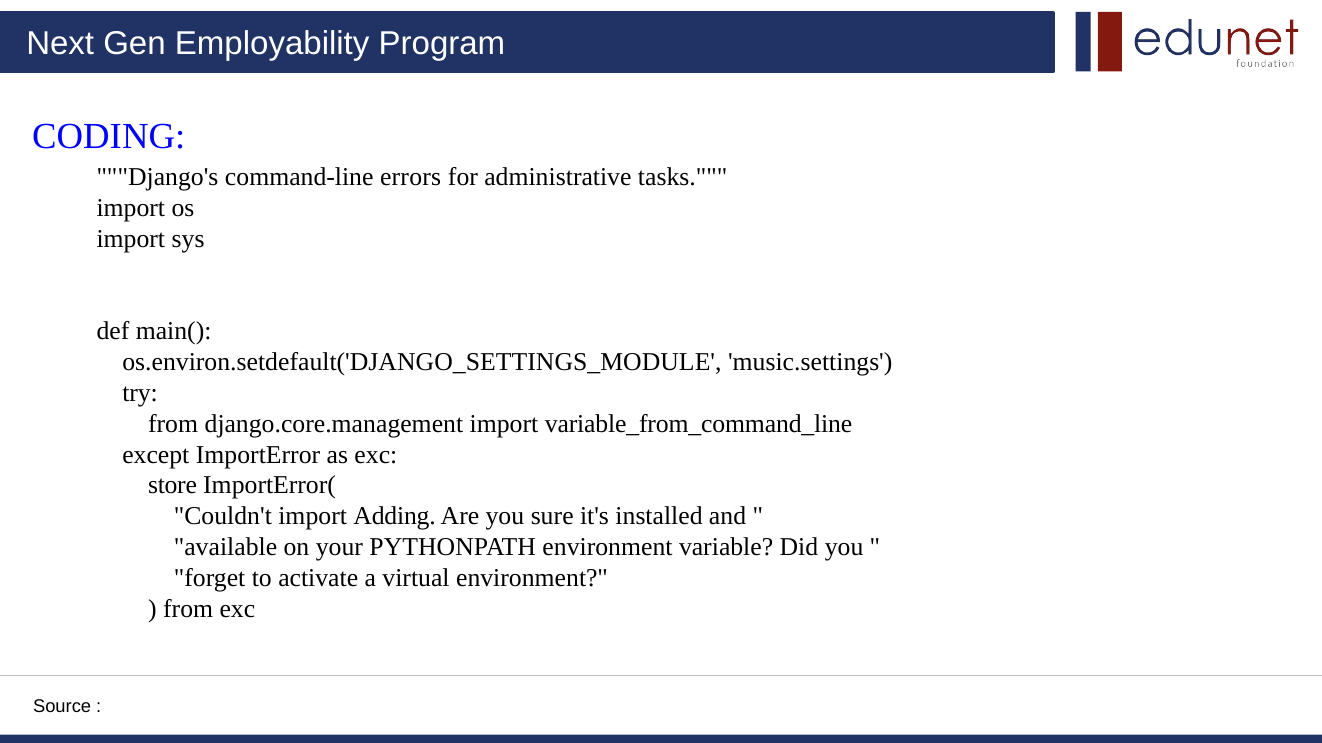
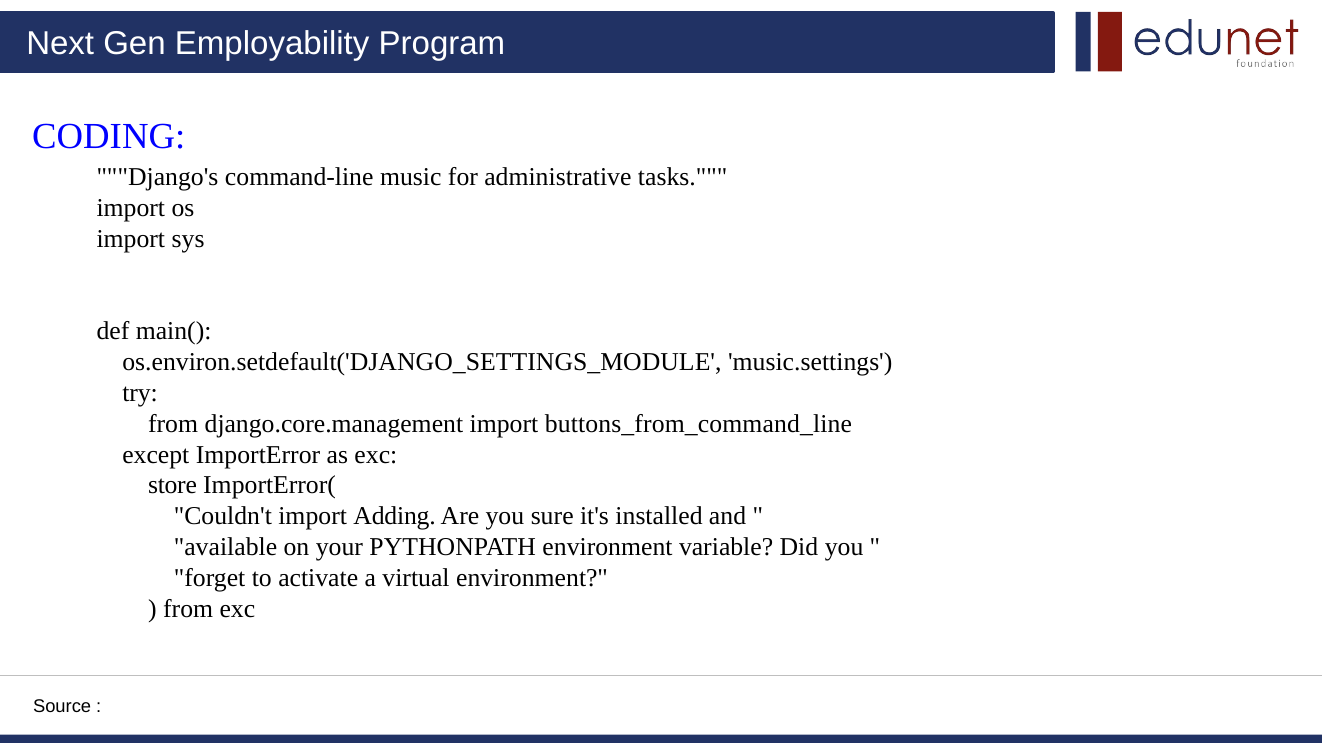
errors: errors -> music (411, 177)
variable_from_command_line: variable_from_command_line -> buttons_from_command_line (698, 424)
